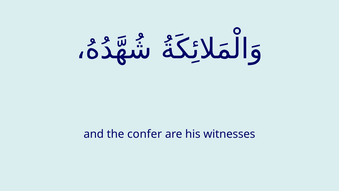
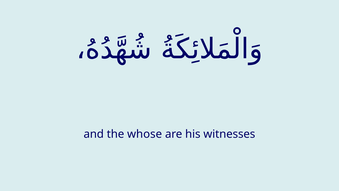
confer: confer -> whose (145, 134)
